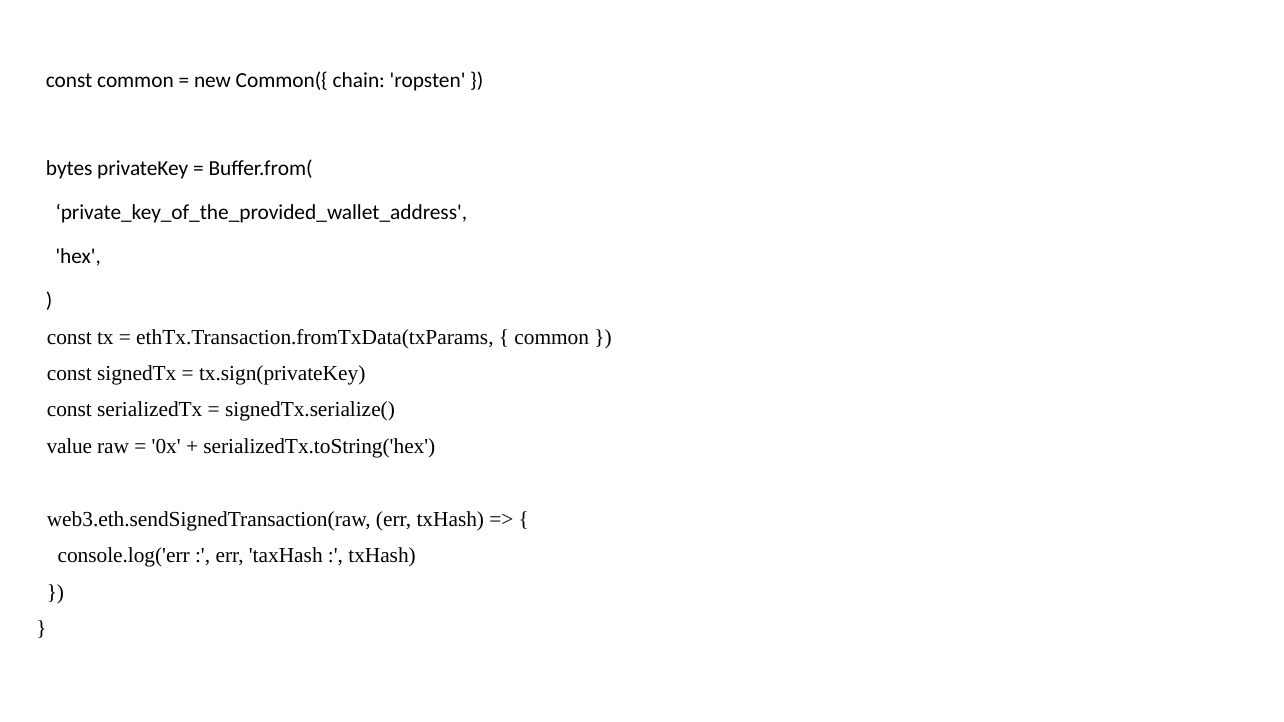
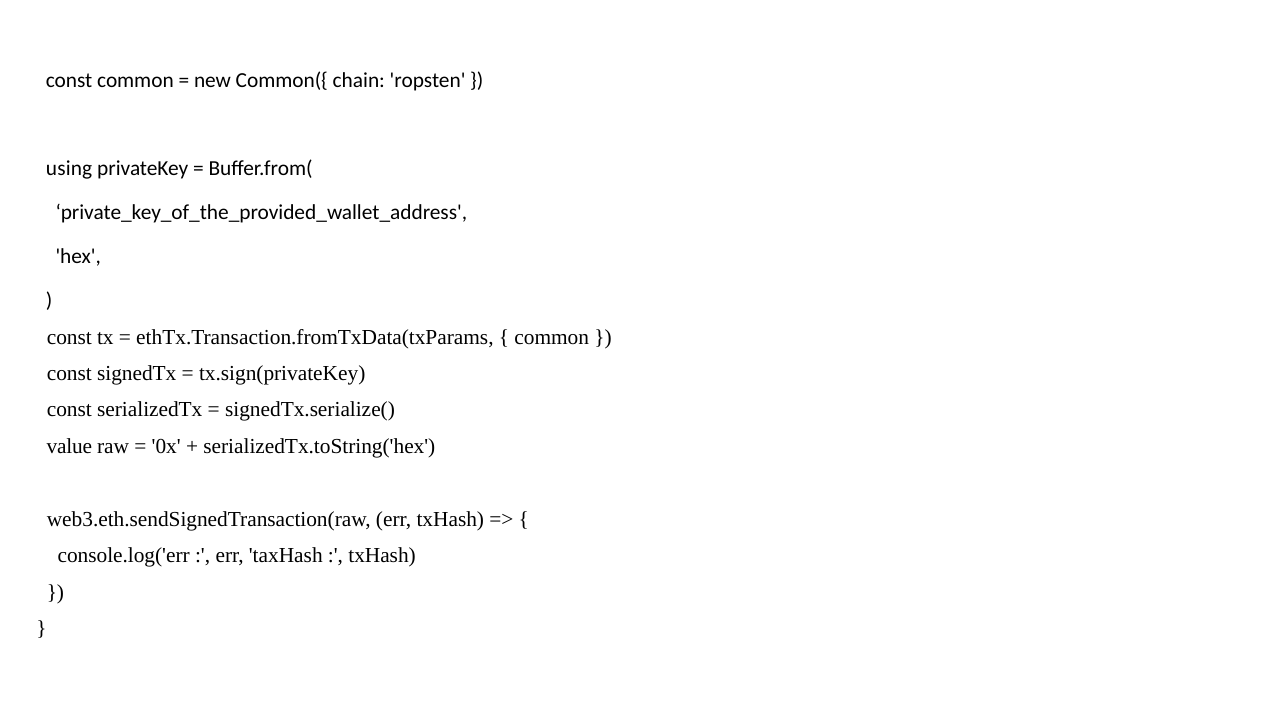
bytes: bytes -> using (69, 169)
